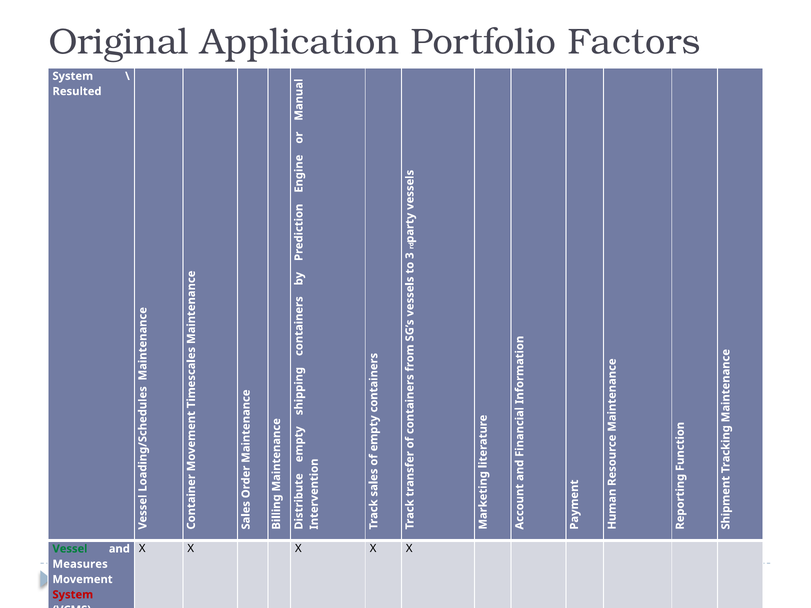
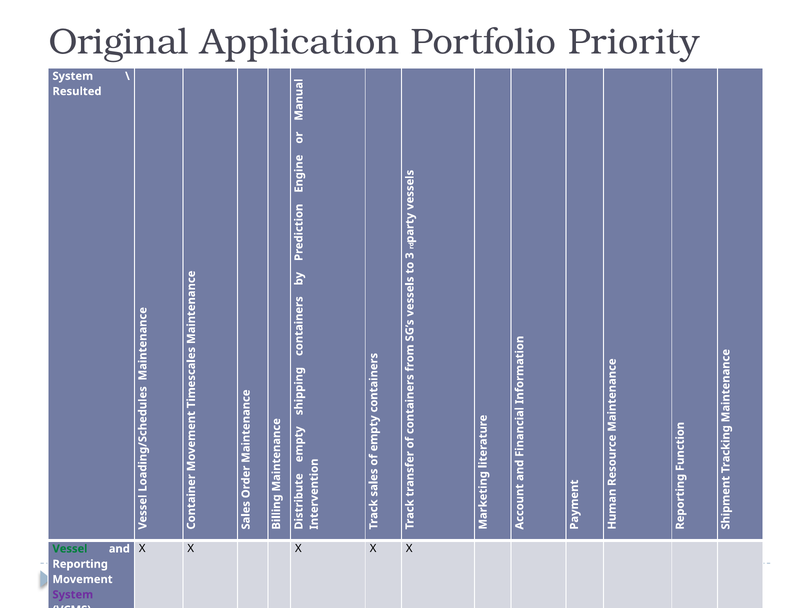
Factors: Factors -> Priority (634, 42)
Measures: Measures -> Reporting (80, 564)
System colour: red -> purple (73, 595)
